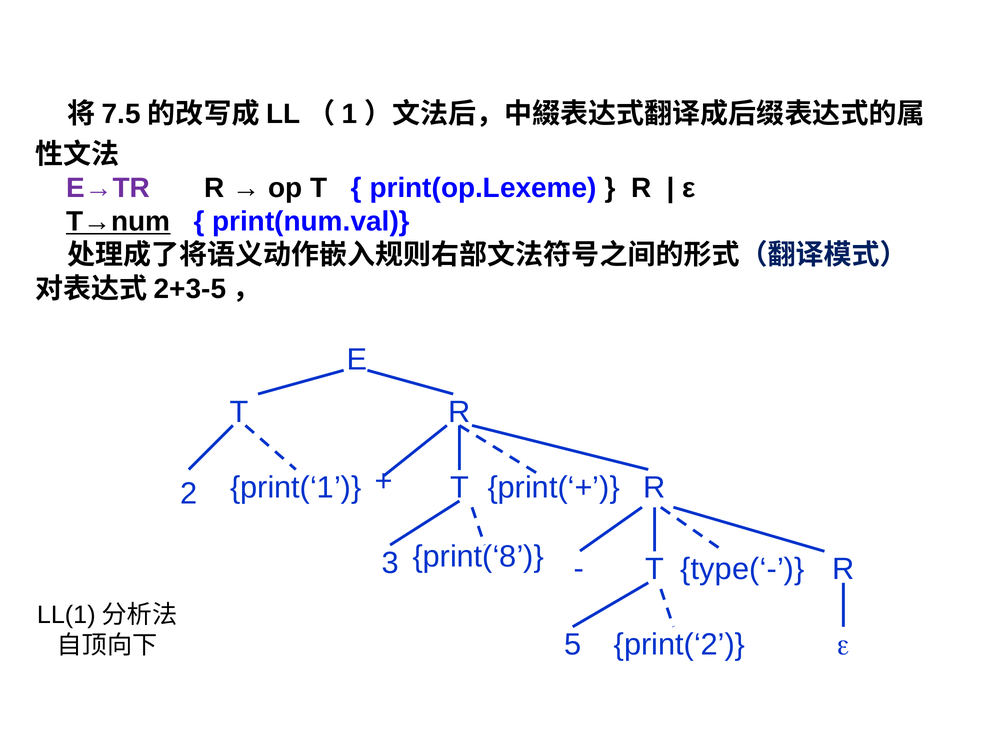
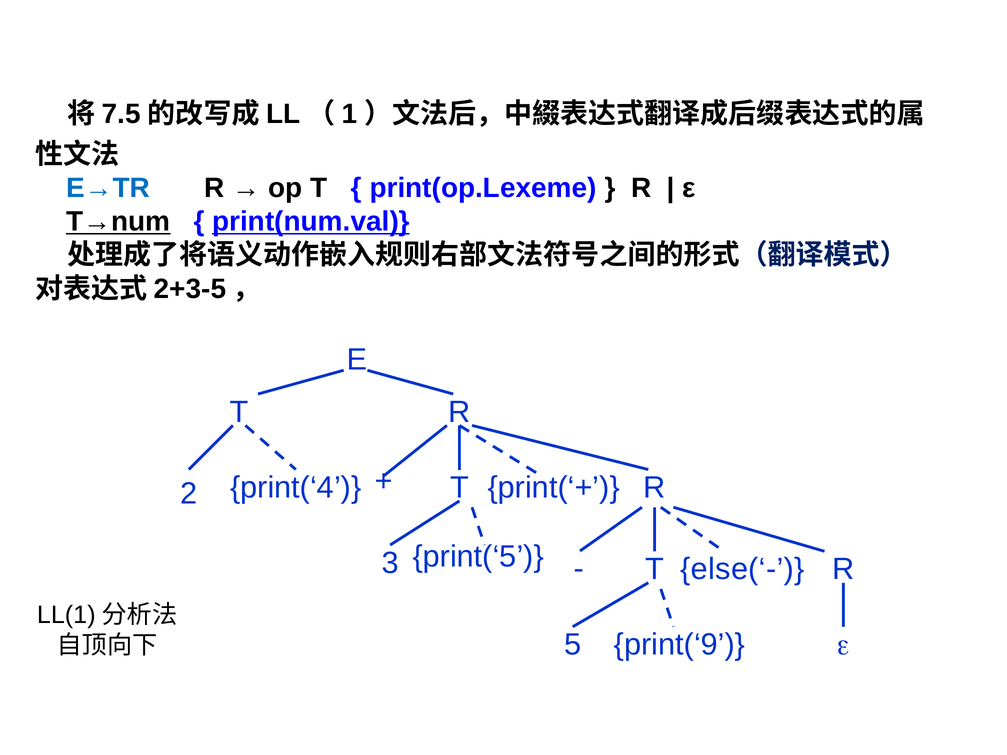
E→TR colour: purple -> blue (108, 188)
print(num.val underline: none -> present (311, 222)
print(‘1: print(‘1 -> print(‘4 (296, 488)
print(‘8: print(‘8 -> print(‘5 (478, 557)
type(‘-: type(‘- -> else(‘- (742, 569)
print(‘2: print(‘2 -> print(‘9 (680, 645)
